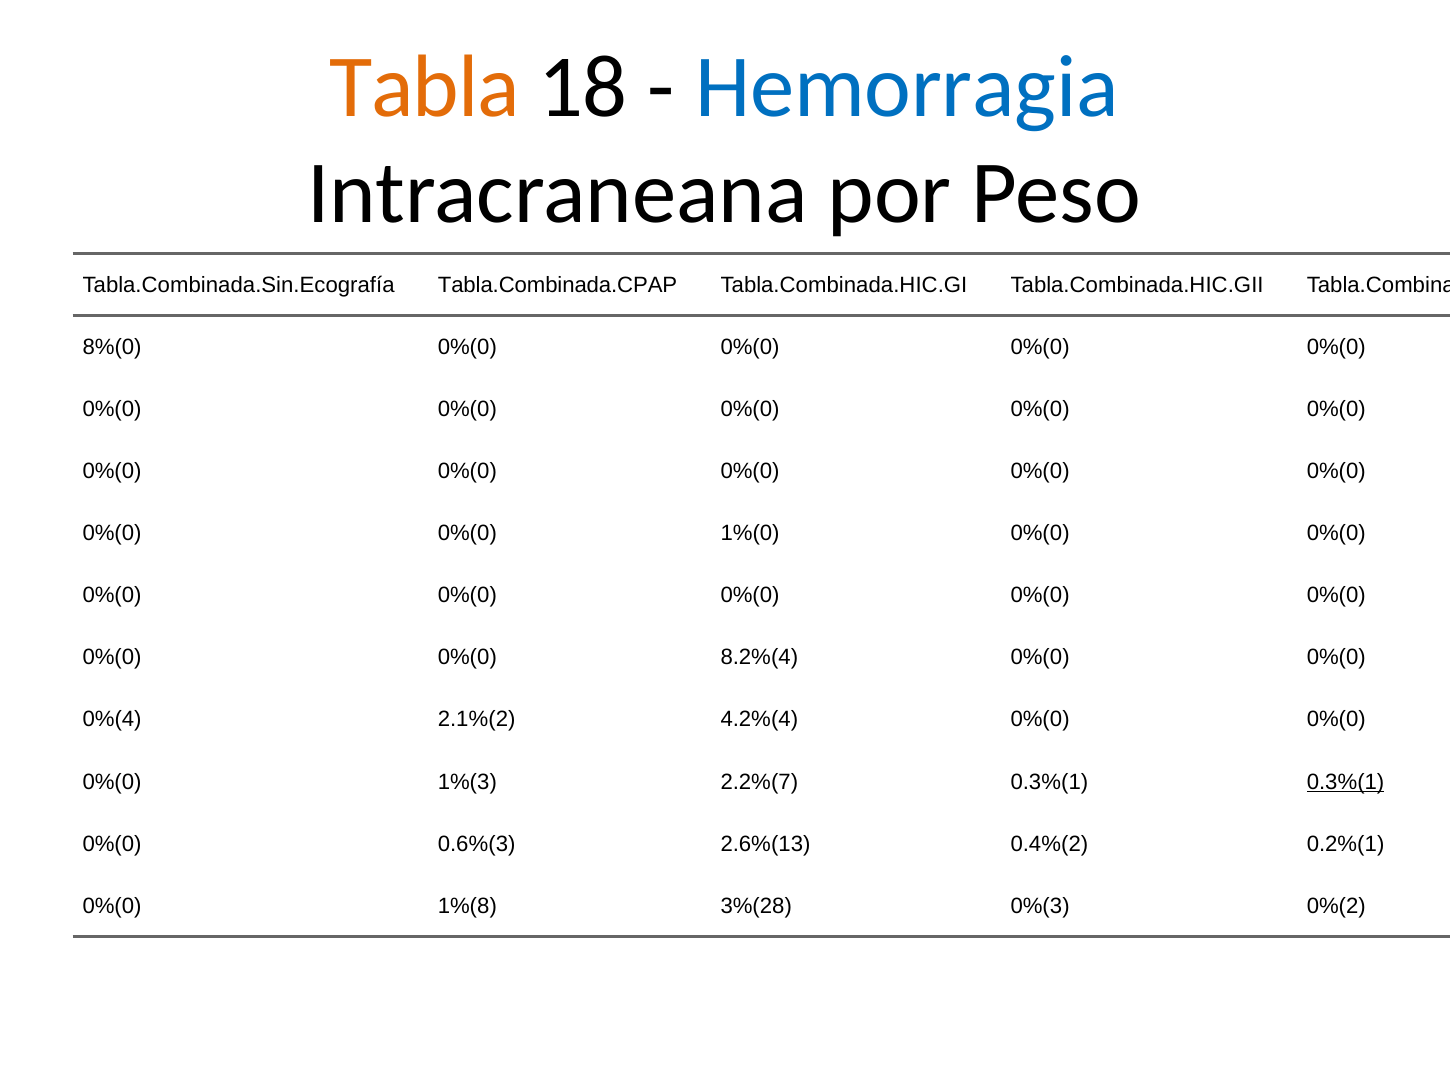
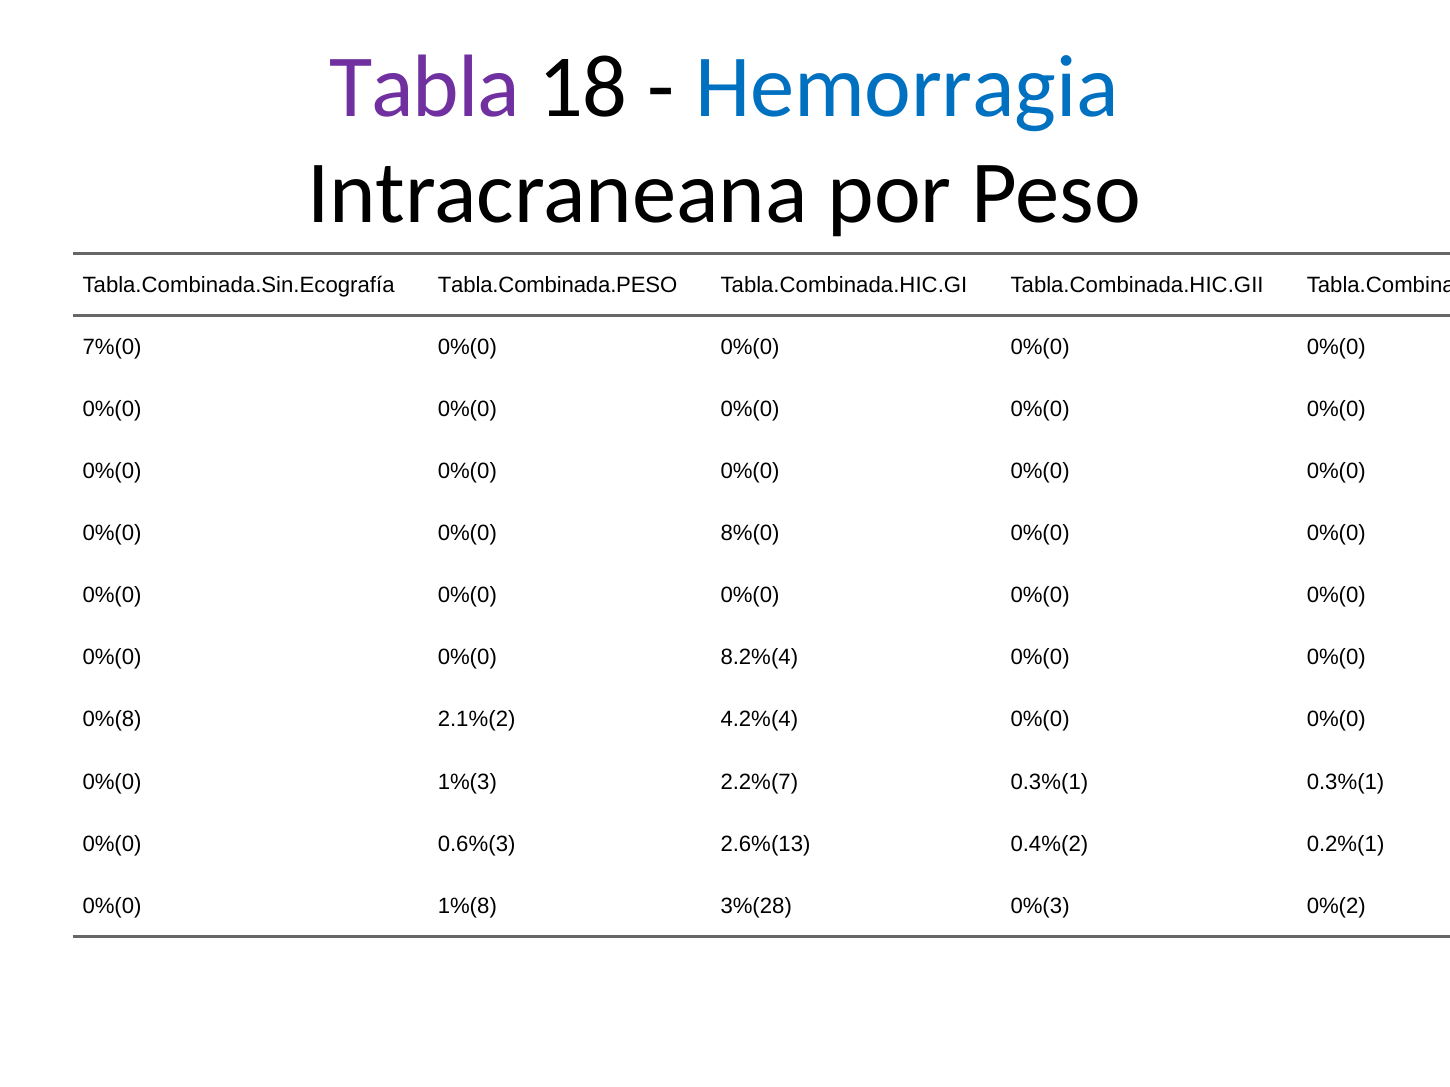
Tabla colour: orange -> purple (425, 87)
Tabla.Combinada.CPAP: Tabla.Combinada.CPAP -> Tabla.Combinada.PESO (558, 285)
8%(0: 8%(0 -> 7%(0 (112, 347)
1%(0: 1%(0 -> 8%(0 (750, 534)
0%(4: 0%(4 -> 0%(8 (112, 720)
0.3%(1 underline: present -> none (1346, 782)
